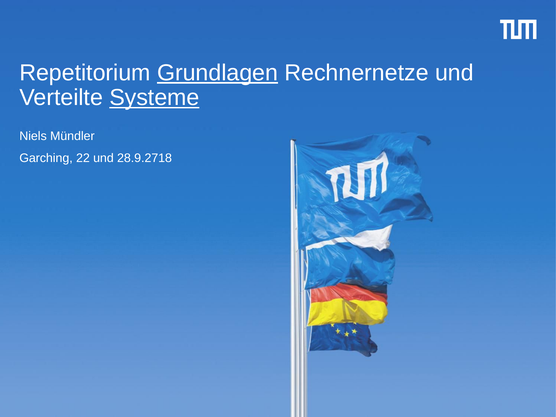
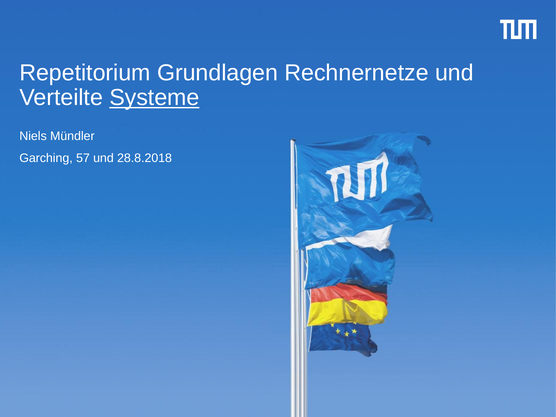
Grundlagen underline: present -> none (218, 73)
22: 22 -> 57 (83, 158)
28.9.2718: 28.9.2718 -> 28.8.2018 (145, 158)
